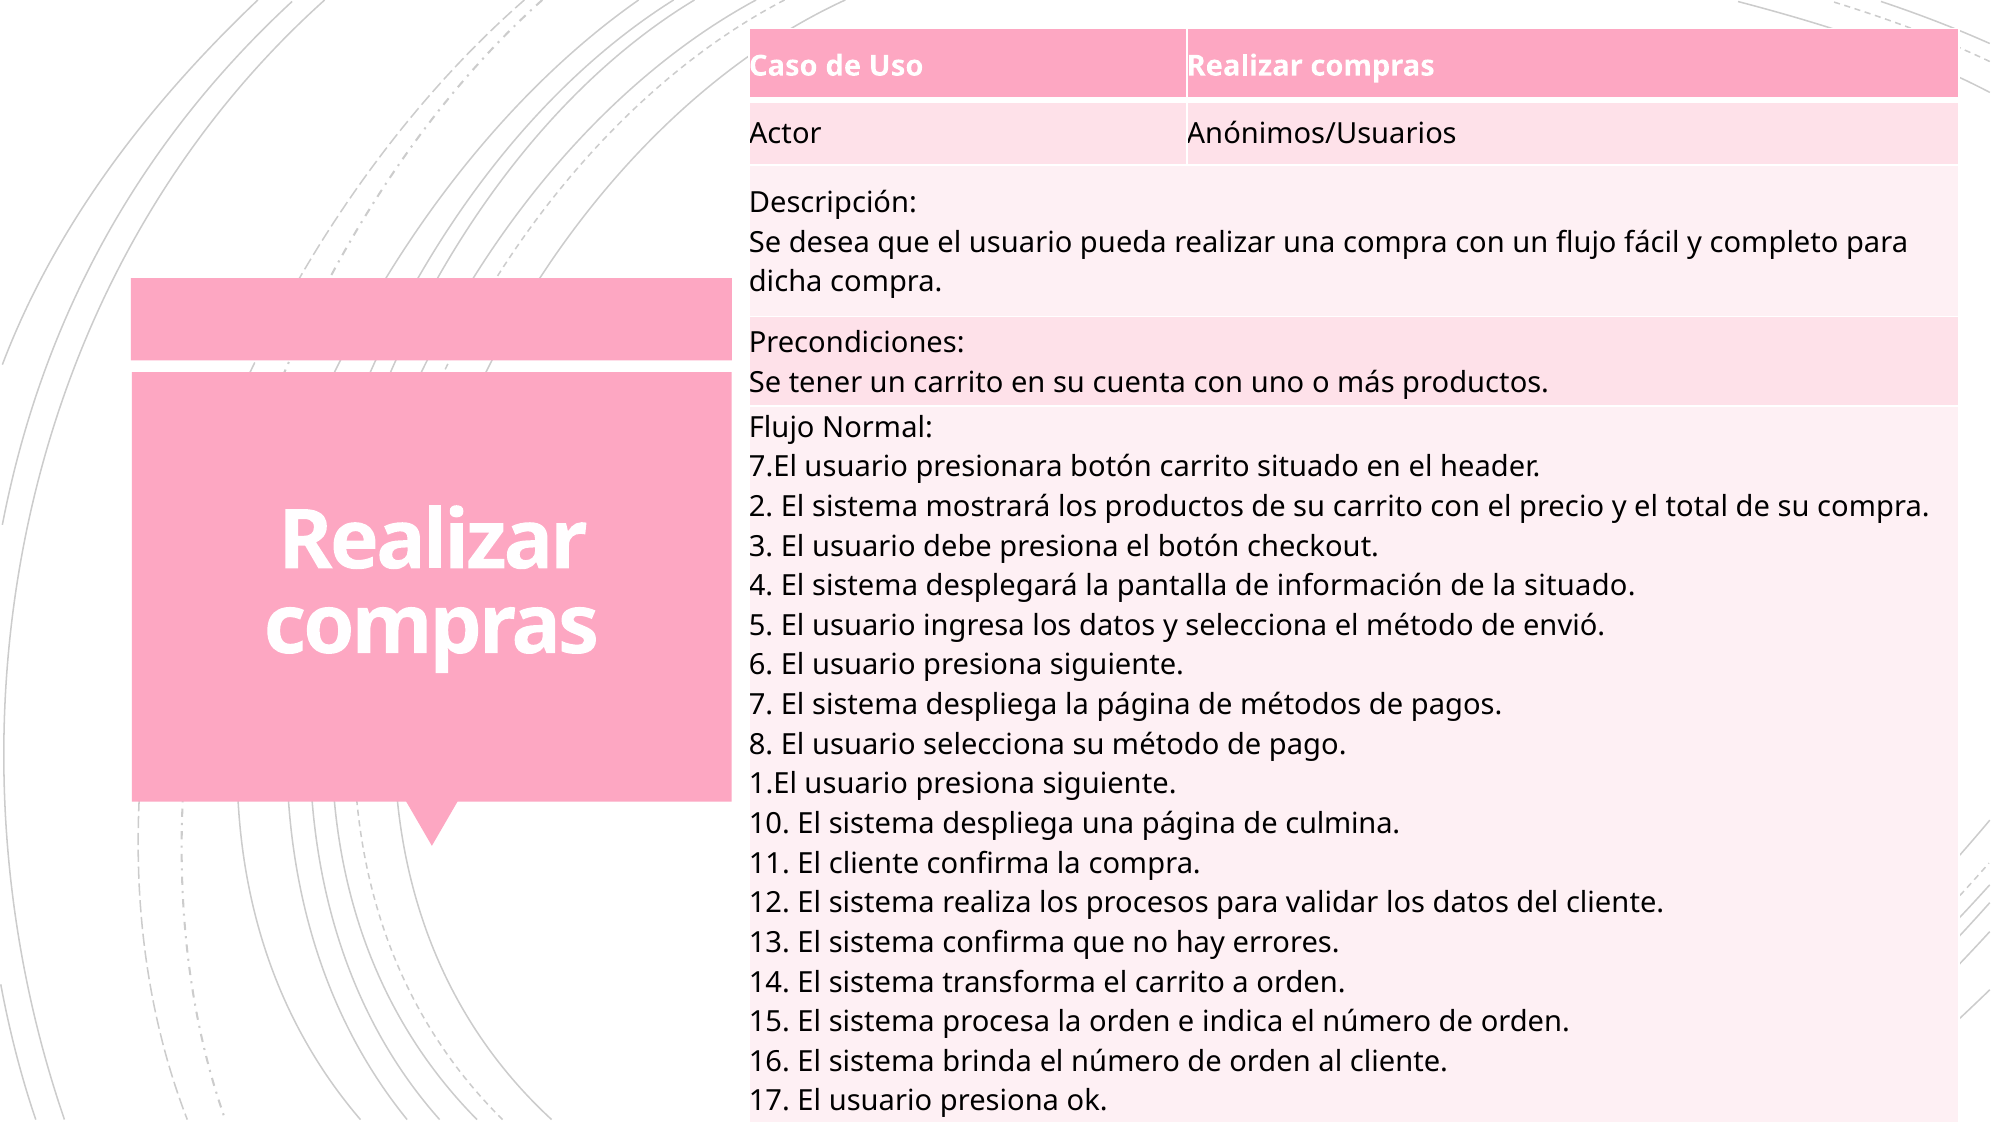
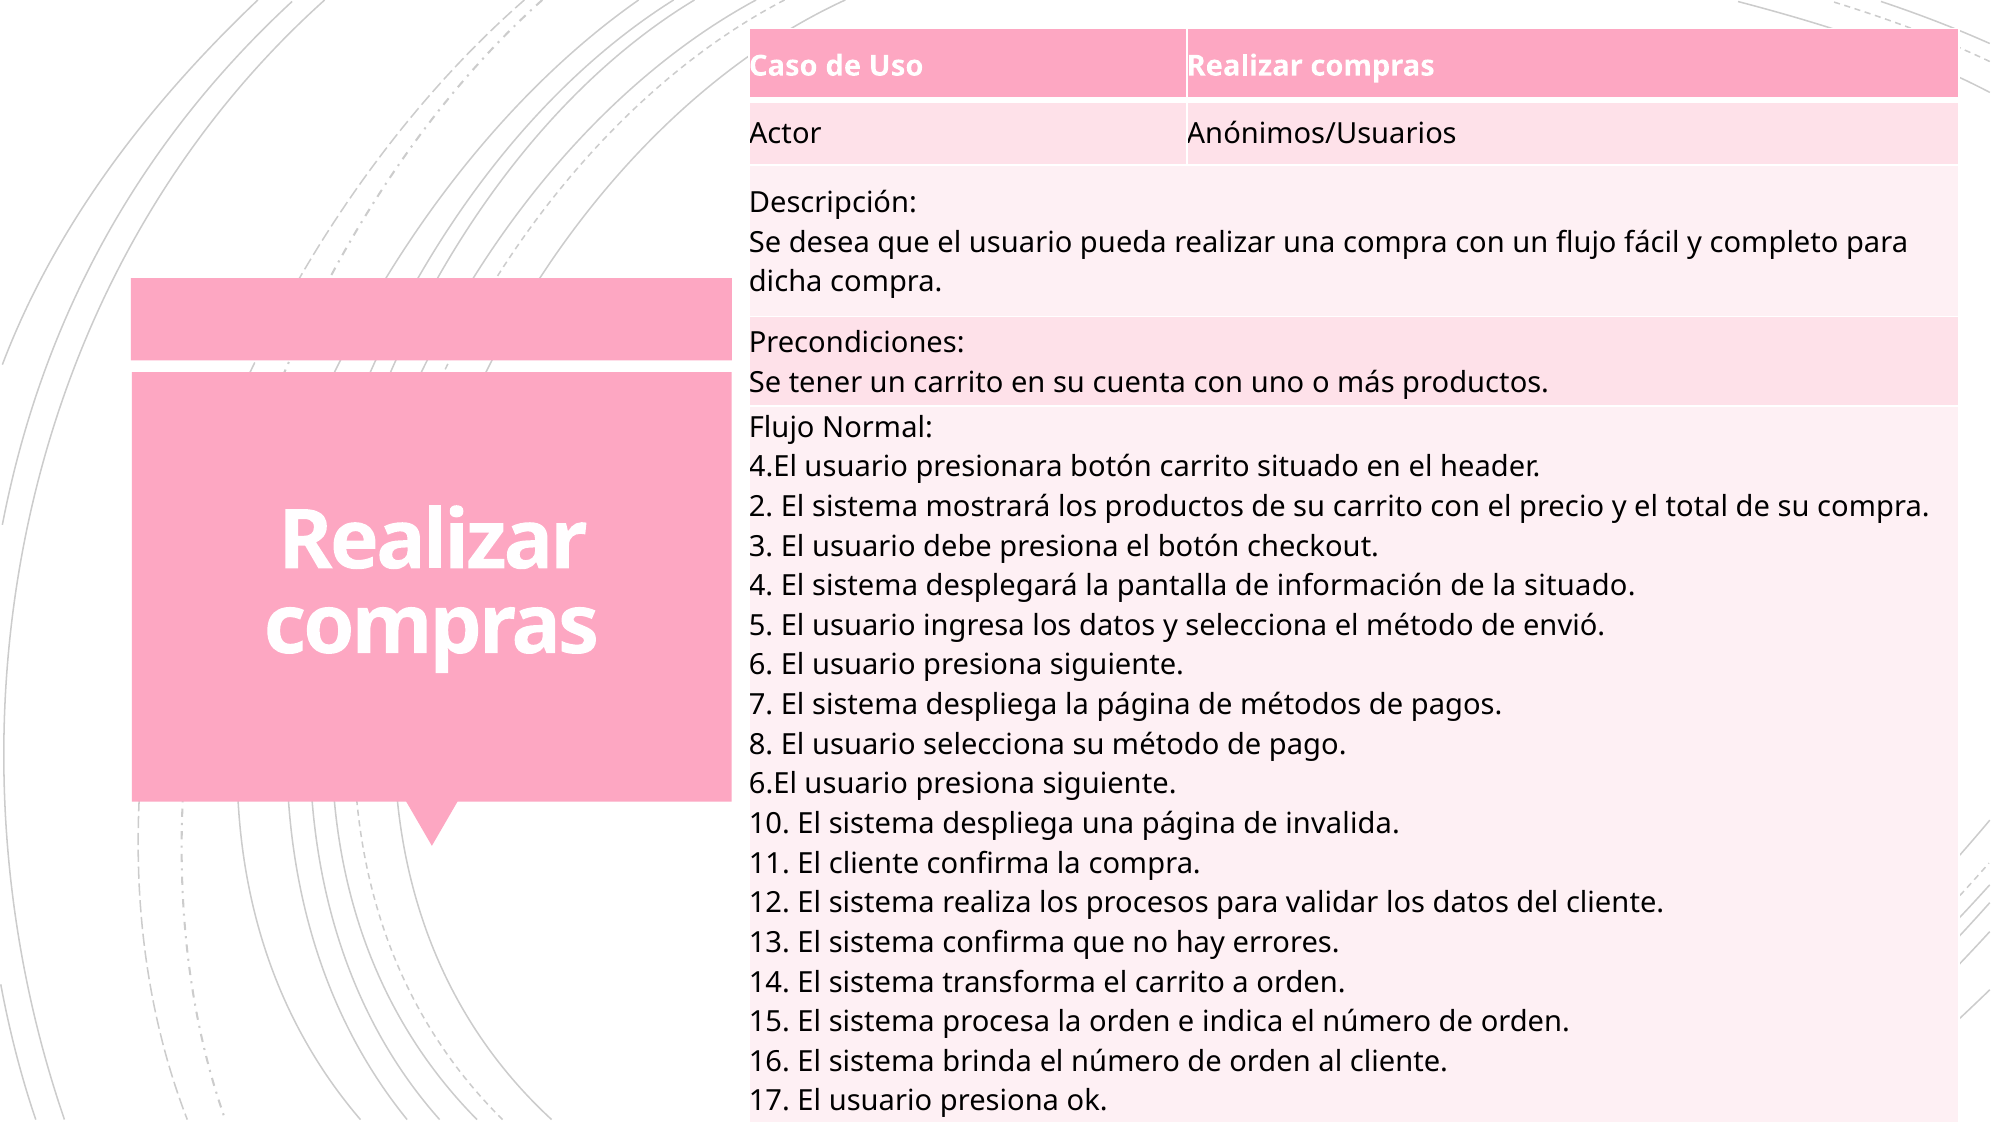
7.El: 7.El -> 4.El (773, 467)
1.El: 1.El -> 6.El (773, 784)
culmina: culmina -> invalida (1343, 824)
